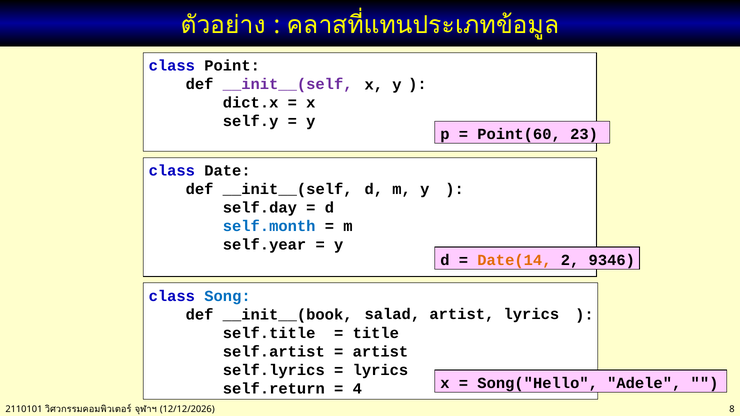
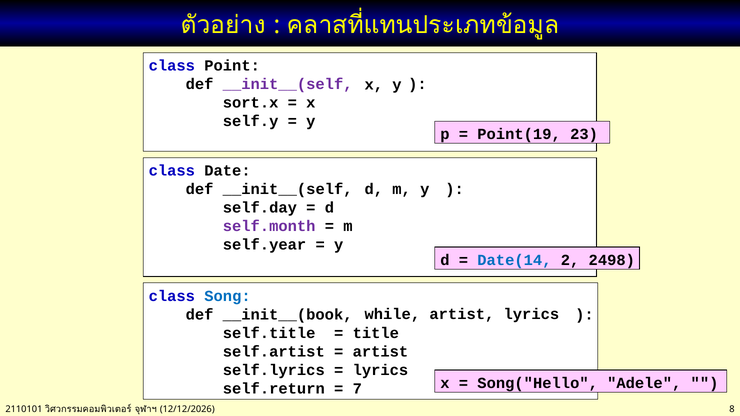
dict.x: dict.x -> sort.x (251, 103)
Point(60: Point(60 -> Point(19 (519, 134)
self.month colour: blue -> purple (269, 226)
Date(14 colour: orange -> blue (514, 260)
9346: 9346 -> 2498 (612, 260)
salad: salad -> while (392, 315)
4: 4 -> 7 (357, 389)
